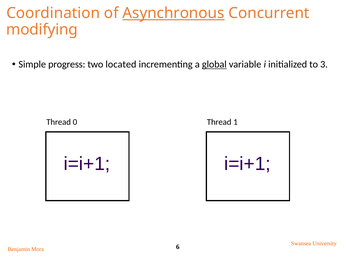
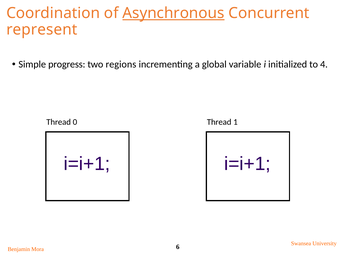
modifying: modifying -> represent (42, 30)
located: located -> regions (121, 64)
global underline: present -> none (214, 64)
3: 3 -> 4 (324, 64)
